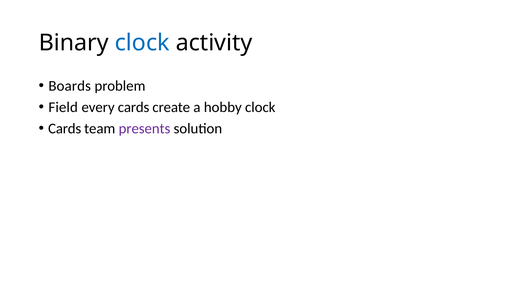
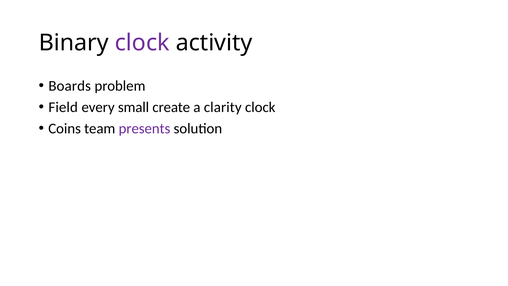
clock colour: blue -> purple (142, 43)
every cards: cards -> small (134, 107)
hobby: hobby -> clarity (223, 107)
Cards: Cards -> Coins (65, 128)
